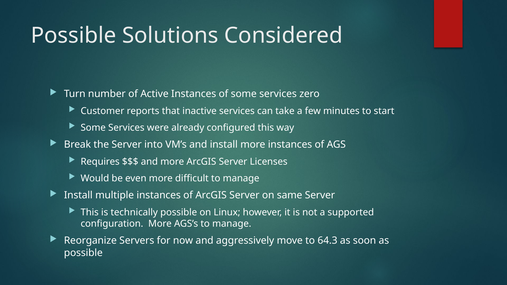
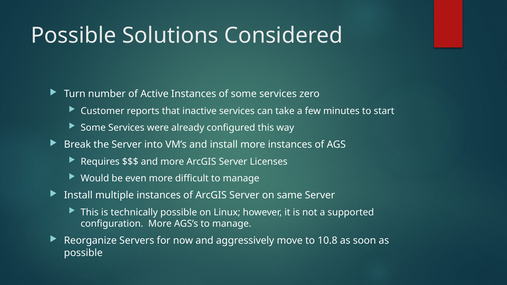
64.3: 64.3 -> 10.8 (328, 241)
